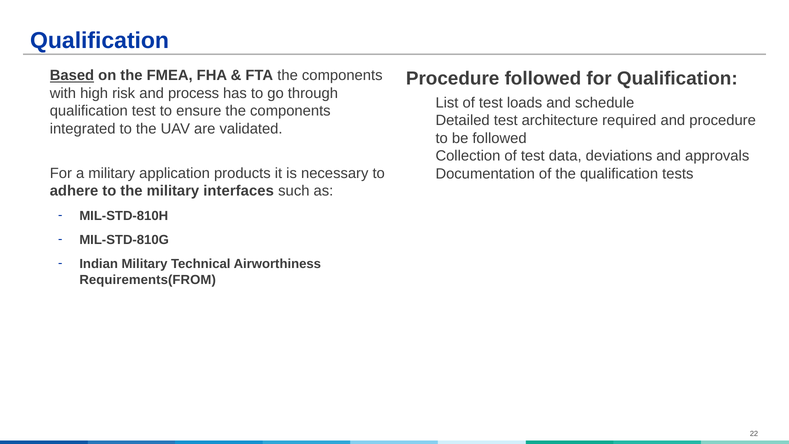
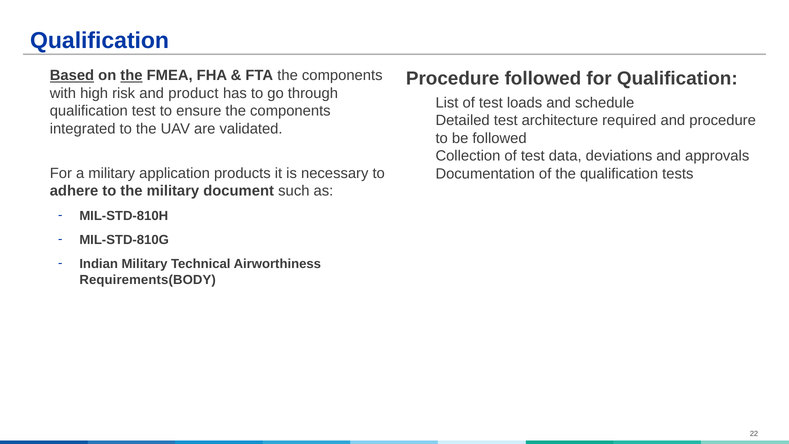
the underline: none -> present (131, 76)
process: process -> product (193, 93)
interfaces: interfaces -> document (239, 191)
Requirements(FROM: Requirements(FROM -> Requirements(BODY (148, 280)
